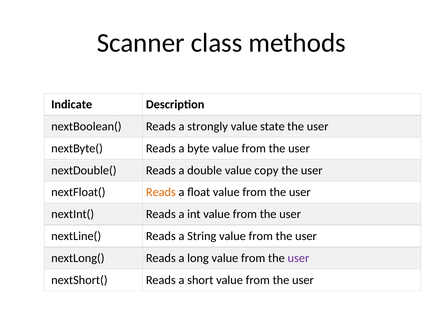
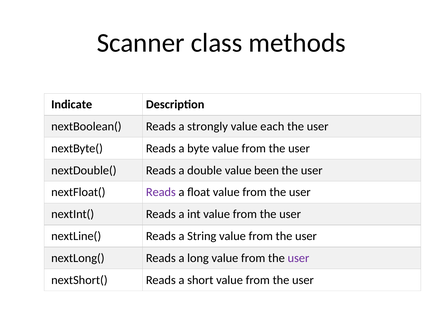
state: state -> each (272, 127)
copy: copy -> been (267, 170)
Reads colour: orange -> purple (161, 192)
